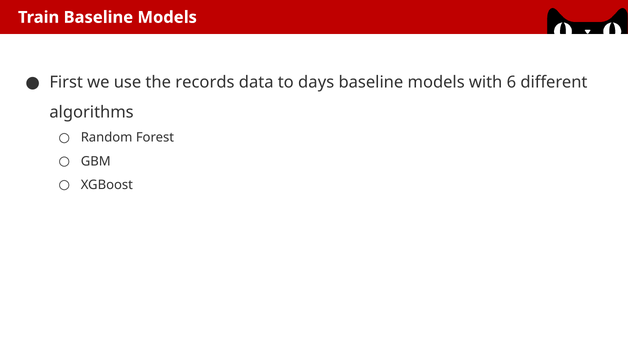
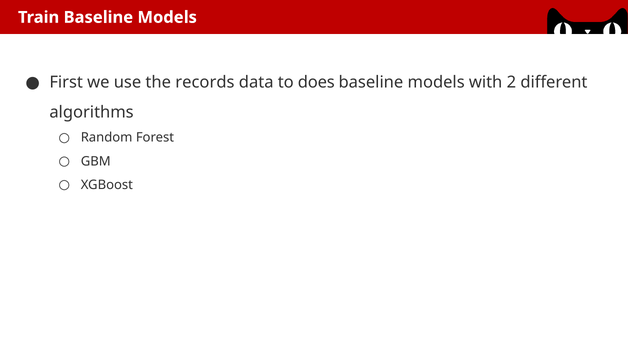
days: days -> does (316, 83)
6: 6 -> 2 (511, 83)
